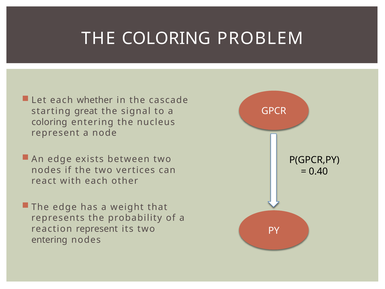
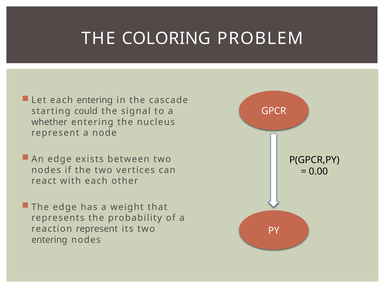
each whether: whether -> entering (95, 100)
great: great -> could (86, 111)
coloring: coloring -> whether (49, 122)
0.40: 0.40 -> 0.00 (318, 171)
